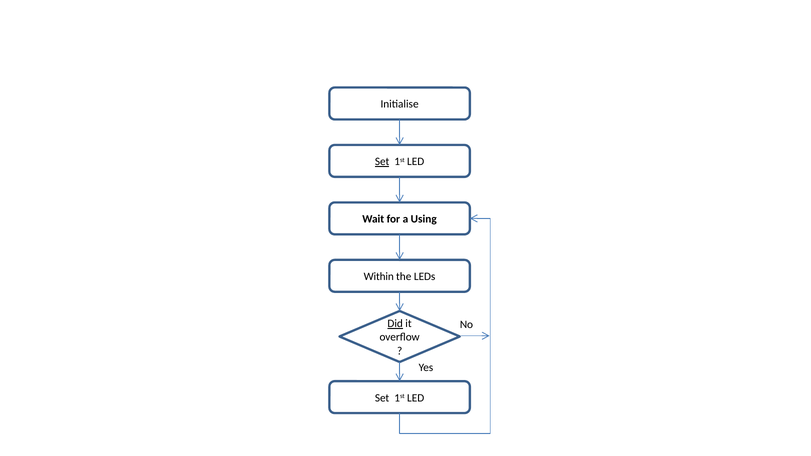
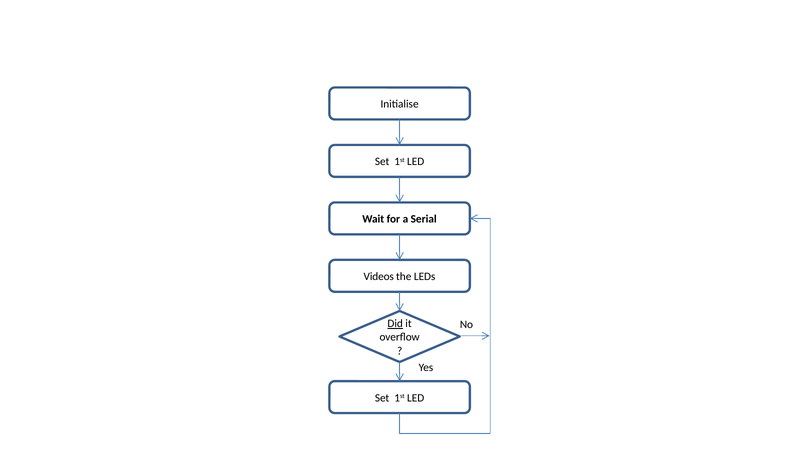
Set underline: present -> none (382, 162)
Using: Using -> Serial (424, 219)
Within: Within -> Videos (379, 277)
